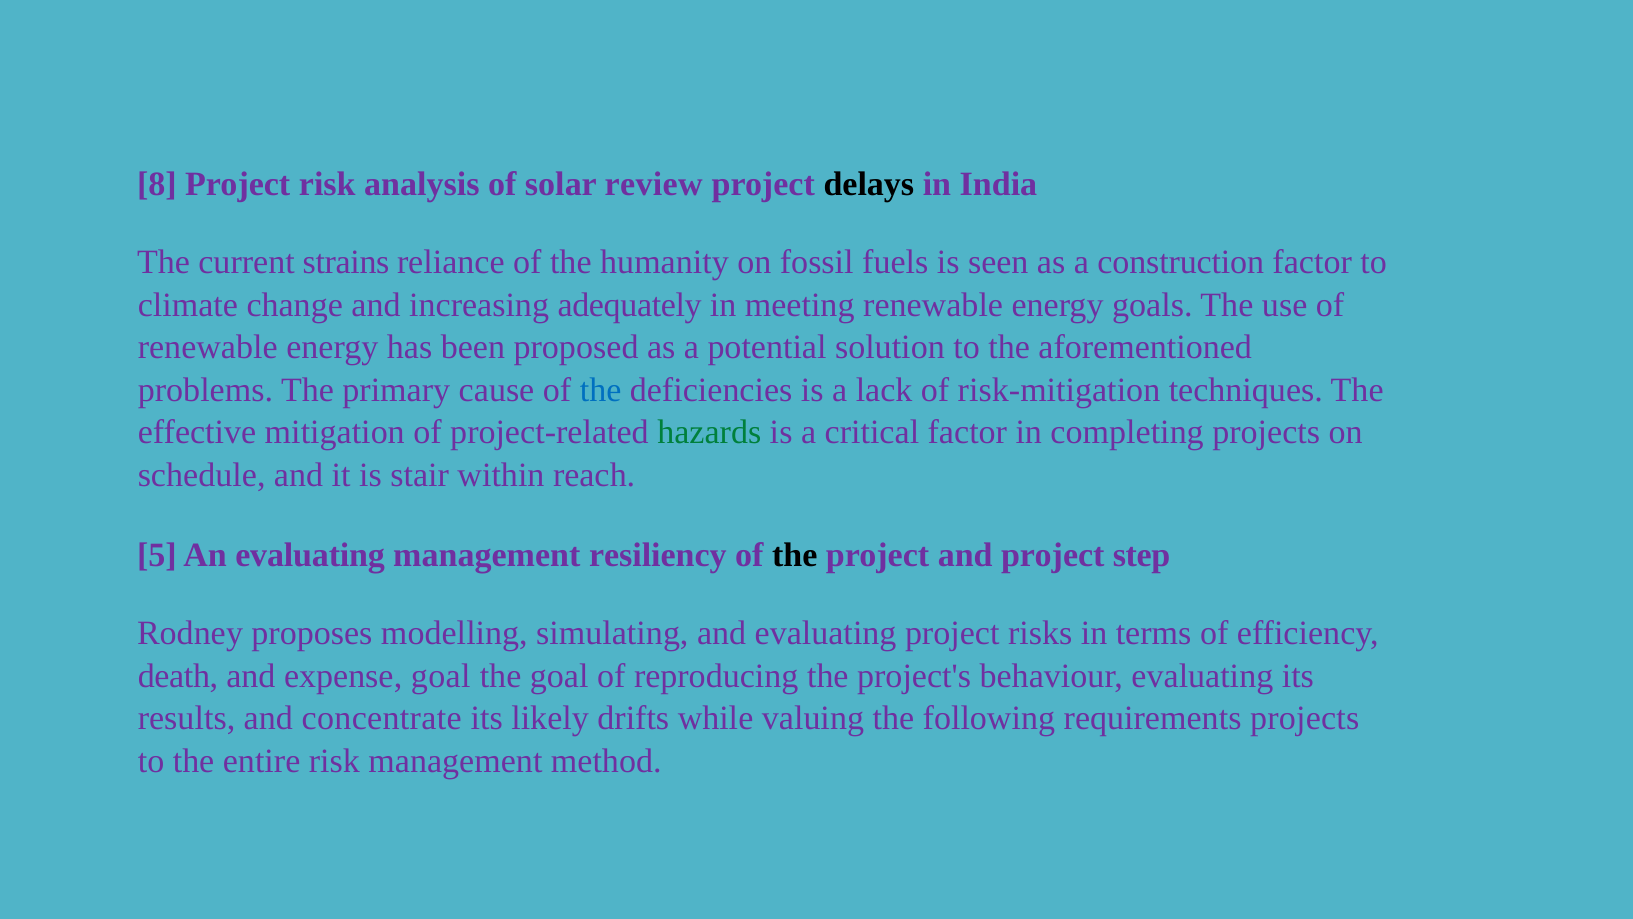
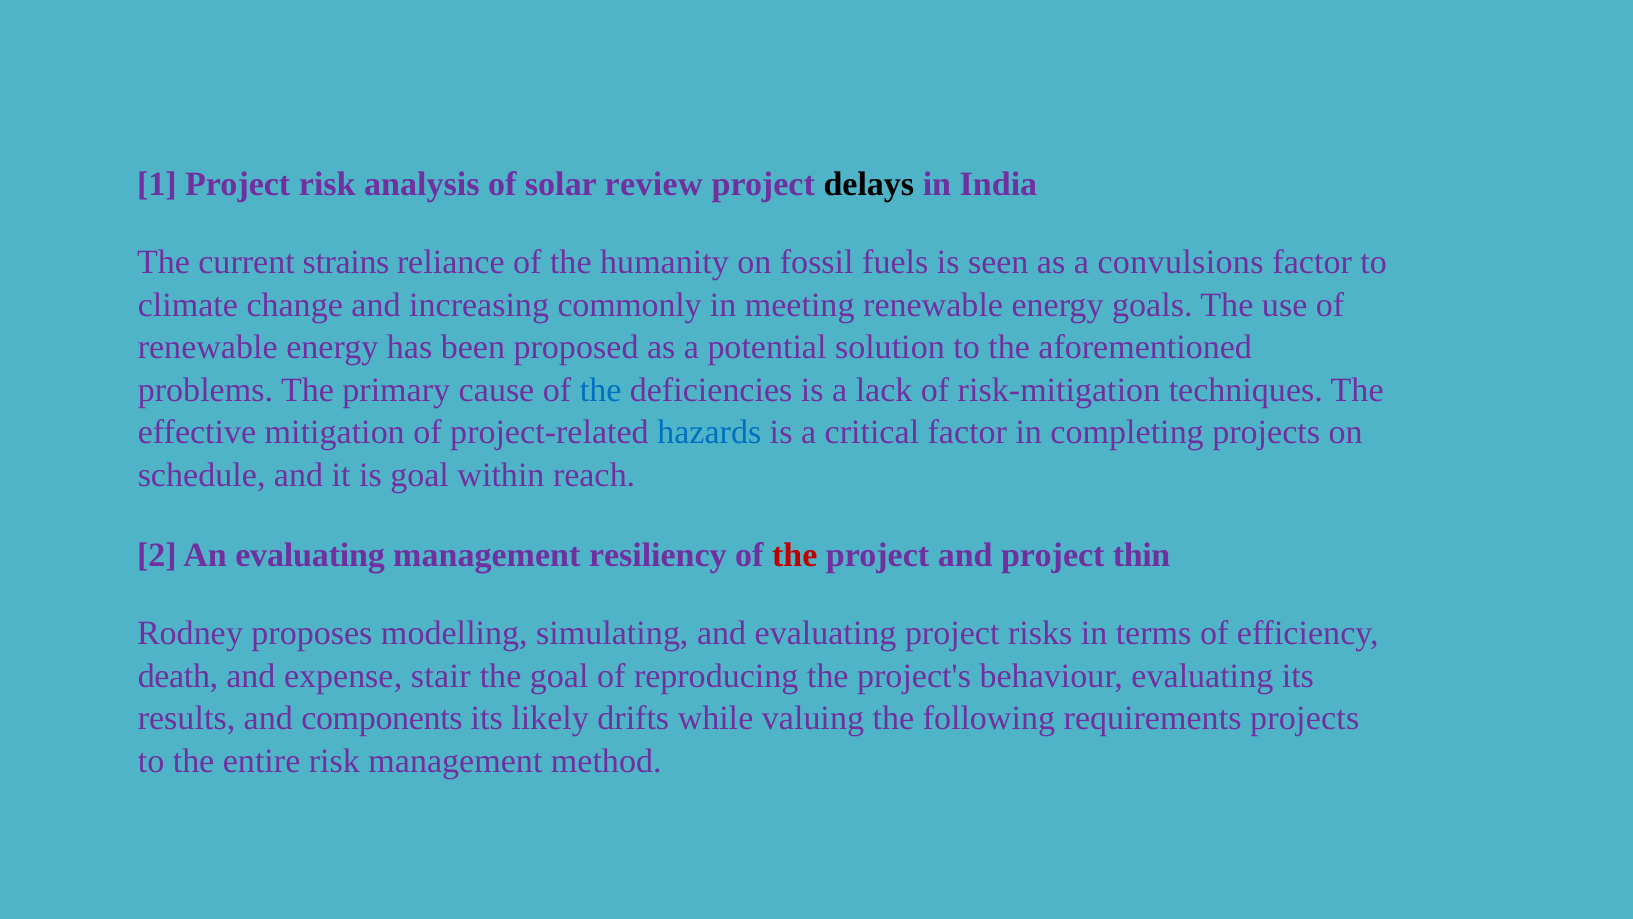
8: 8 -> 1 (157, 184)
construction: construction -> convulsions (1181, 262)
adequately: adequately -> commonly (630, 305)
hazards colour: green -> blue (709, 432)
is stair: stair -> goal (420, 475)
5: 5 -> 2 (157, 555)
the colour: black -> red (795, 555)
step: step -> thin (1142, 555)
expense goal: goal -> stair (441, 676)
concentrate: concentrate -> components (382, 718)
